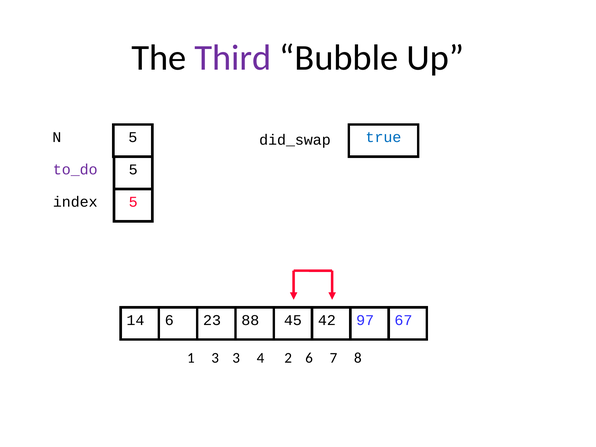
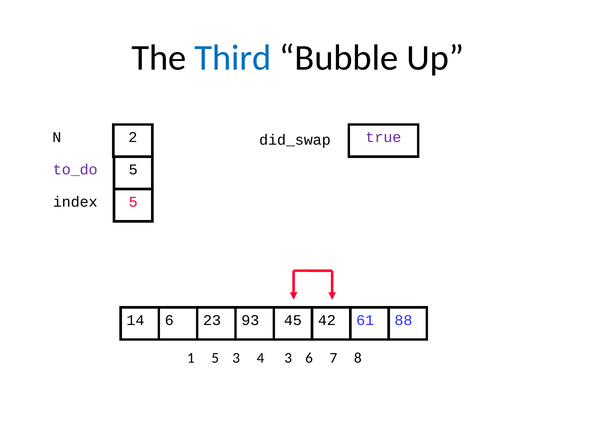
Third colour: purple -> blue (233, 58)
N 5: 5 -> 2 (133, 137)
true colour: blue -> purple (383, 137)
88: 88 -> 93 (250, 320)
97: 97 -> 61 (365, 320)
67: 67 -> 88 (403, 320)
1 3: 3 -> 5 (215, 358)
4 2: 2 -> 3 (288, 358)
